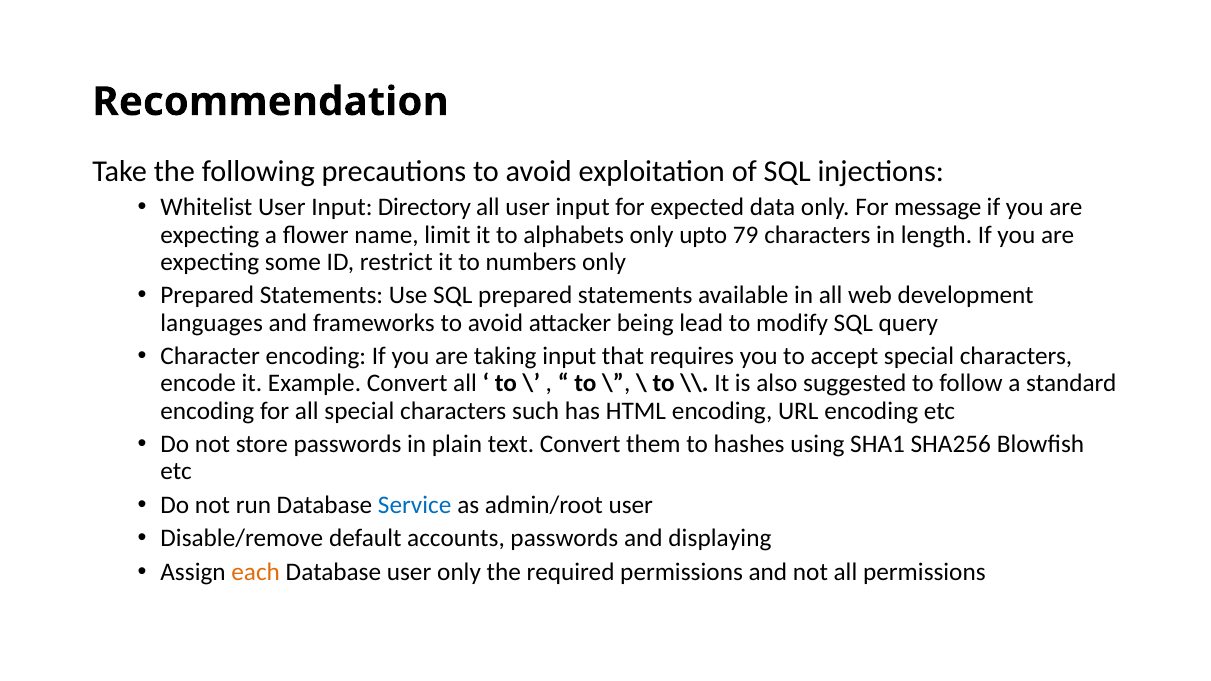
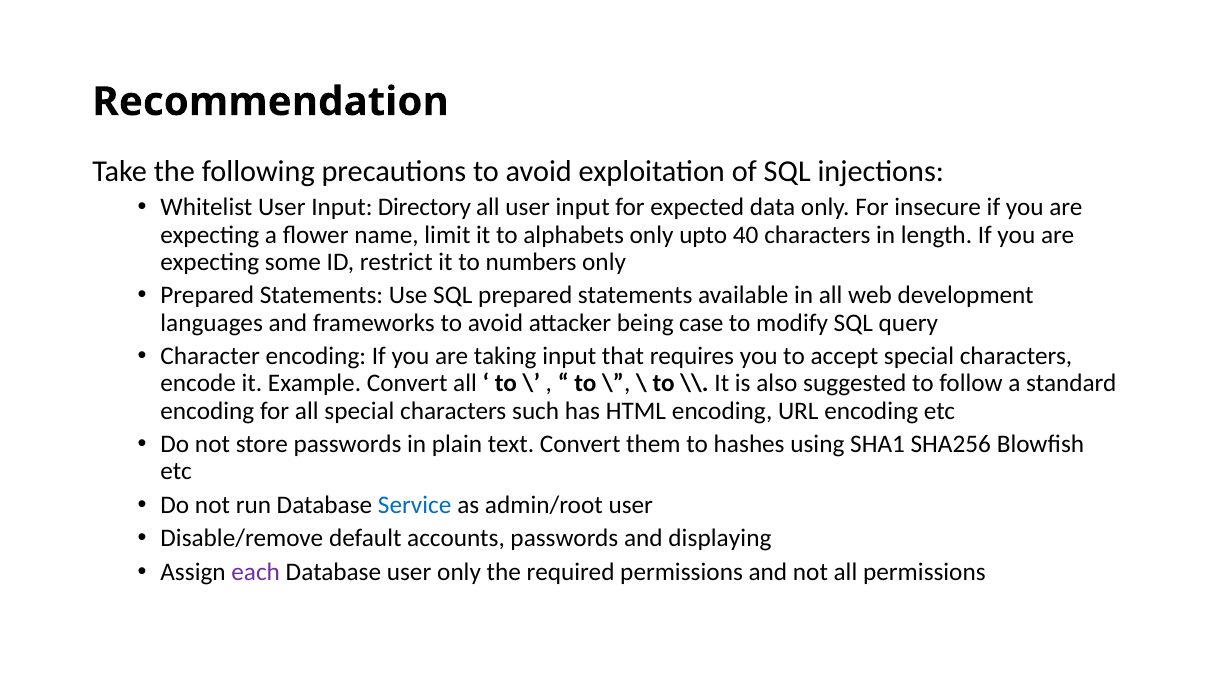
message: message -> insecure (938, 208)
79: 79 -> 40 (746, 235)
lead: lead -> case (701, 323)
each colour: orange -> purple (256, 572)
